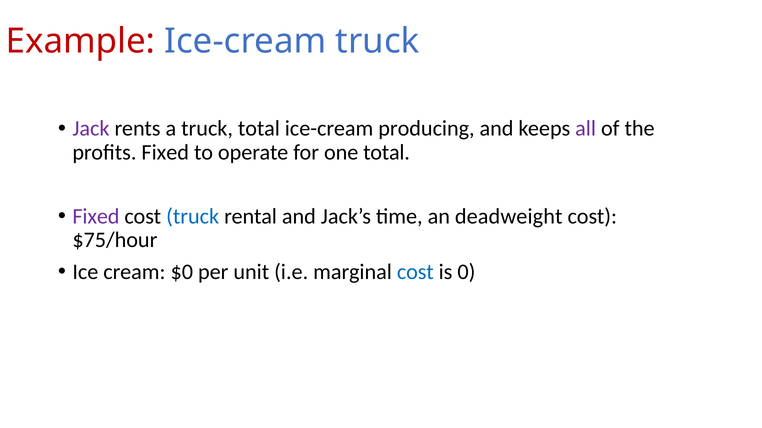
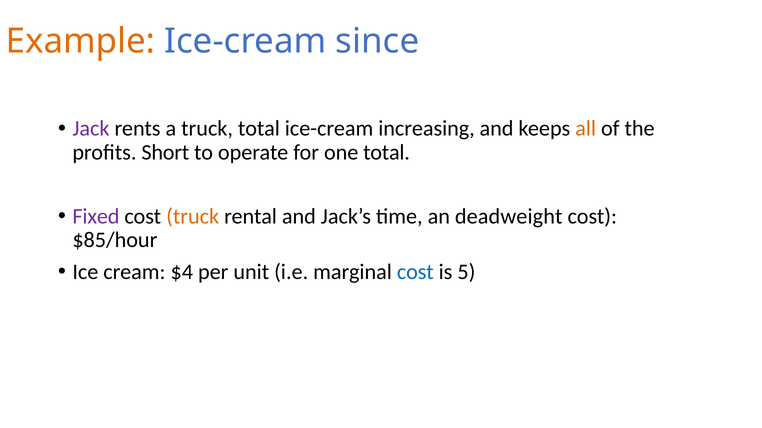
Example colour: red -> orange (81, 41)
Ice-cream truck: truck -> since (377, 41)
producing: producing -> increasing (426, 129)
all colour: purple -> orange (586, 129)
profits Fixed: Fixed -> Short (165, 153)
truck colour: blue -> orange (193, 217)
$75/hour: $75/hour -> $85/hour (115, 240)
$0: $0 -> $4 (182, 272)
0: 0 -> 5 (466, 272)
